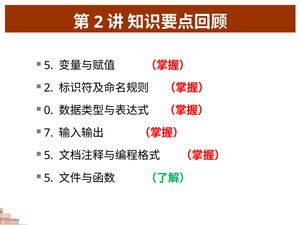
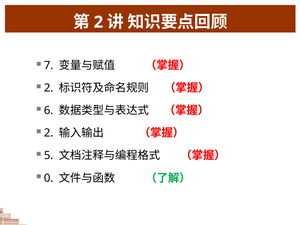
5: 5 -> 7 (49, 65)
0: 0 -> 6 (49, 110)
7: 7 -> 2 (49, 133)
5: 5 -> 0 (49, 178)
